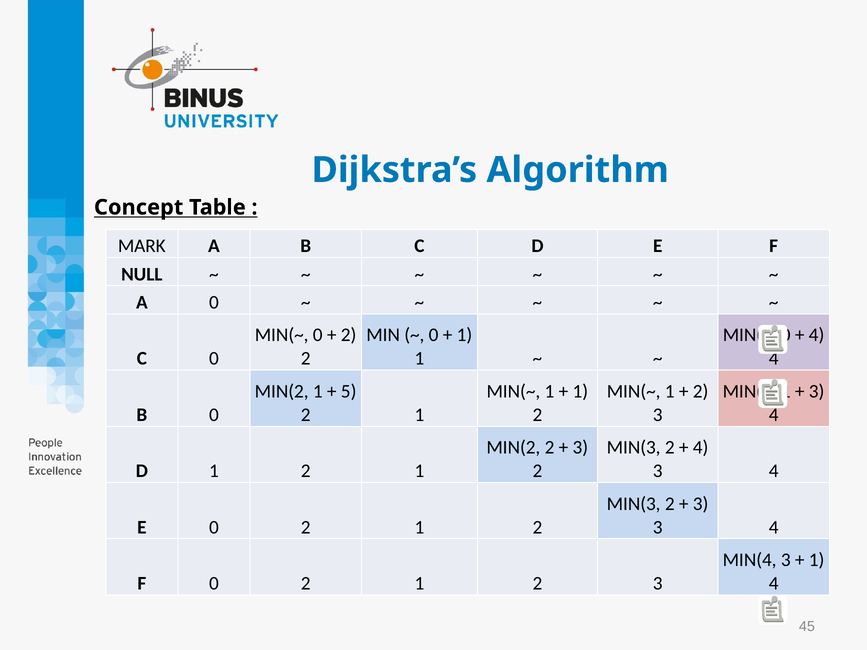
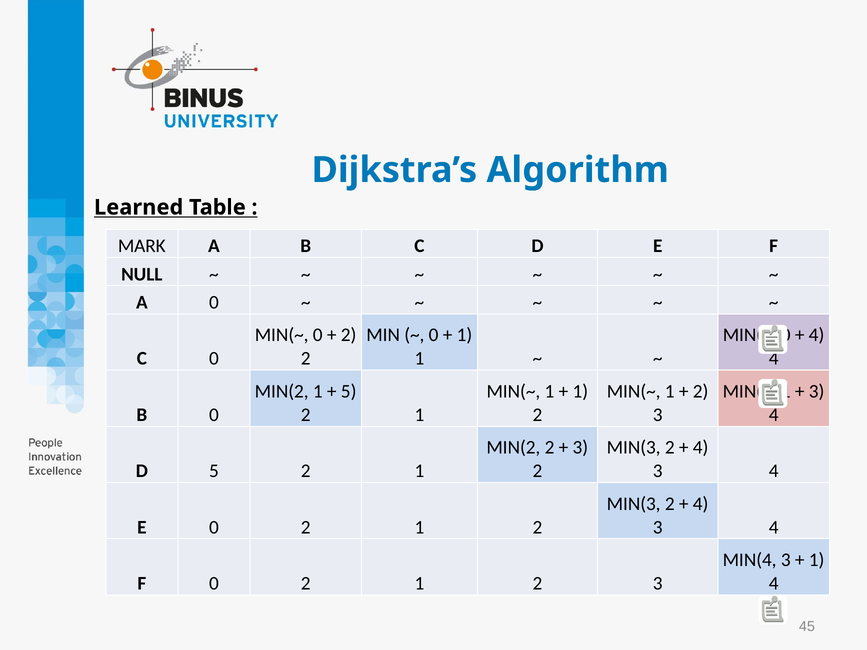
Concept: Concept -> Learned (139, 207)
D 1: 1 -> 5 (214, 471)
3: 3 -> 4 (701, 504)
